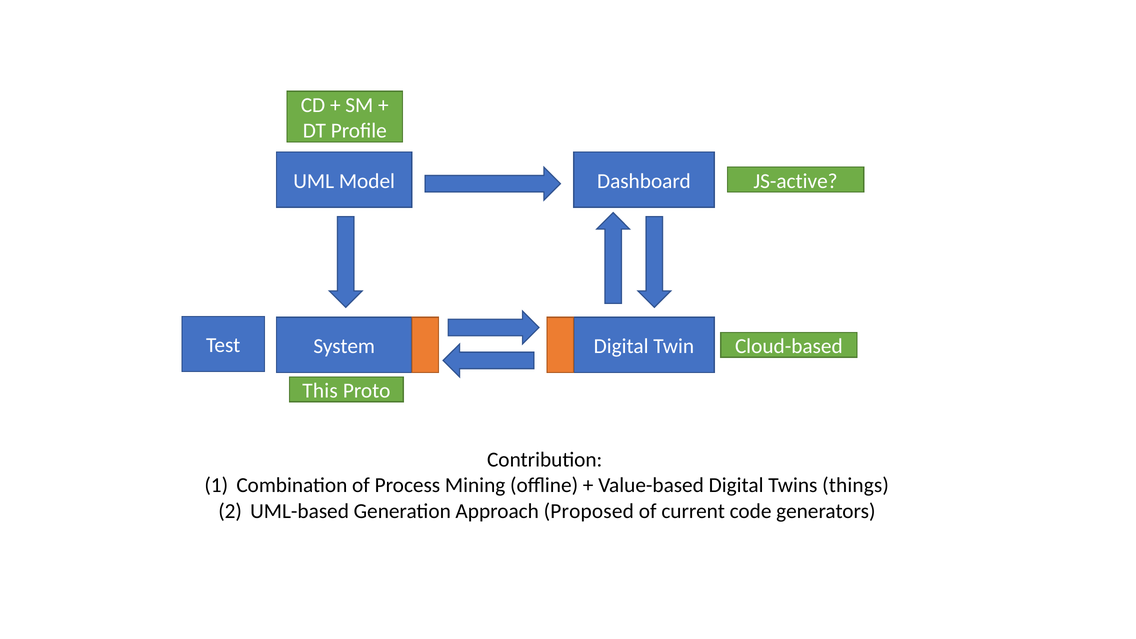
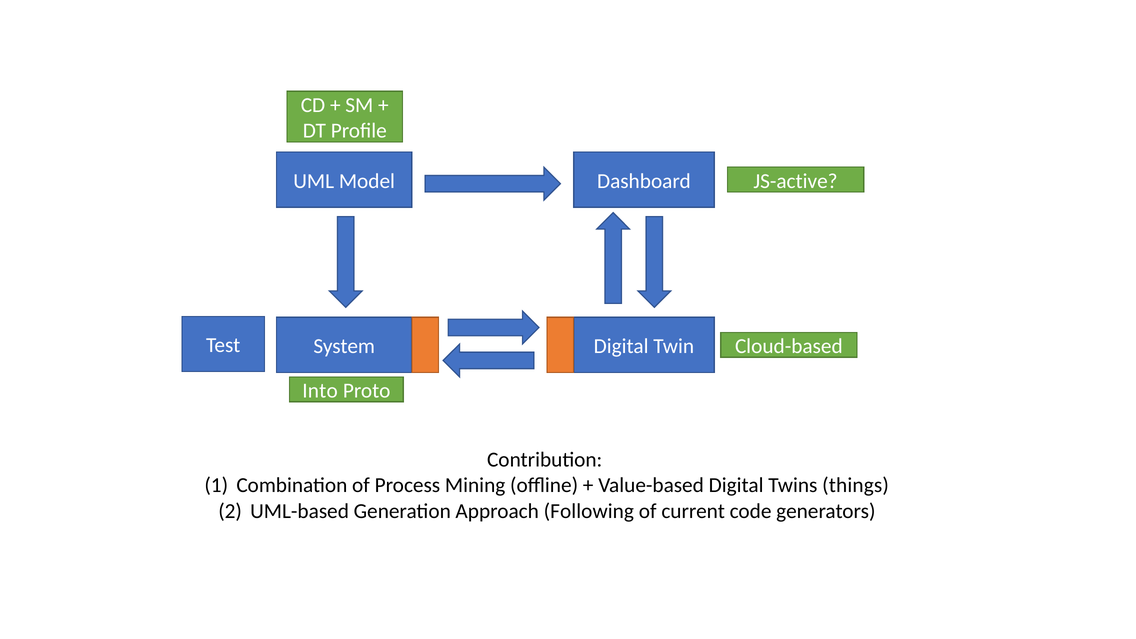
This: This -> Into (320, 391)
Proposed: Proposed -> Following (589, 511)
